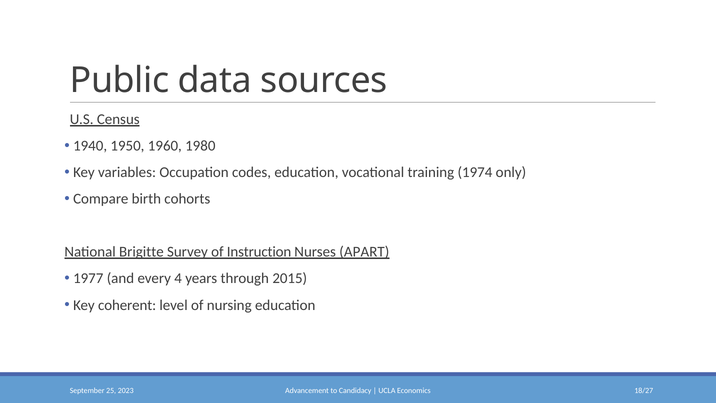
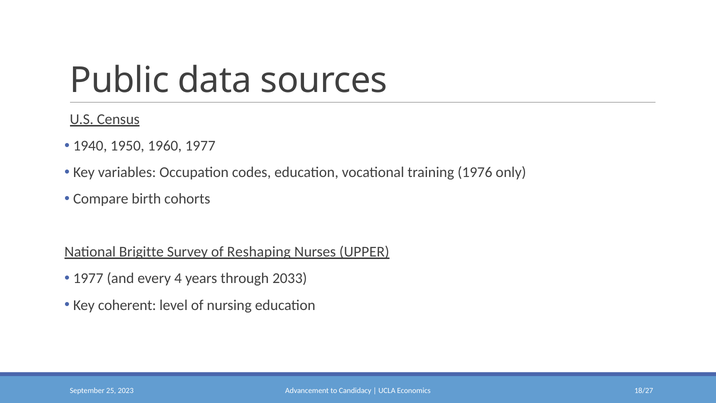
1960 1980: 1980 -> 1977 (200, 146)
1974: 1974 -> 1976 (475, 172)
Instruction: Instruction -> Reshaping (259, 252)
APART: APART -> UPPER (364, 252)
2015: 2015 -> 2033 (290, 278)
